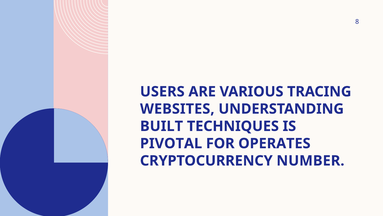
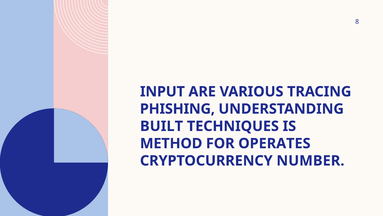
USERS: USERS -> INPUT (162, 91)
WEBSITES: WEBSITES -> PHISHING (177, 109)
PIVOTAL: PIVOTAL -> METHOD (171, 143)
